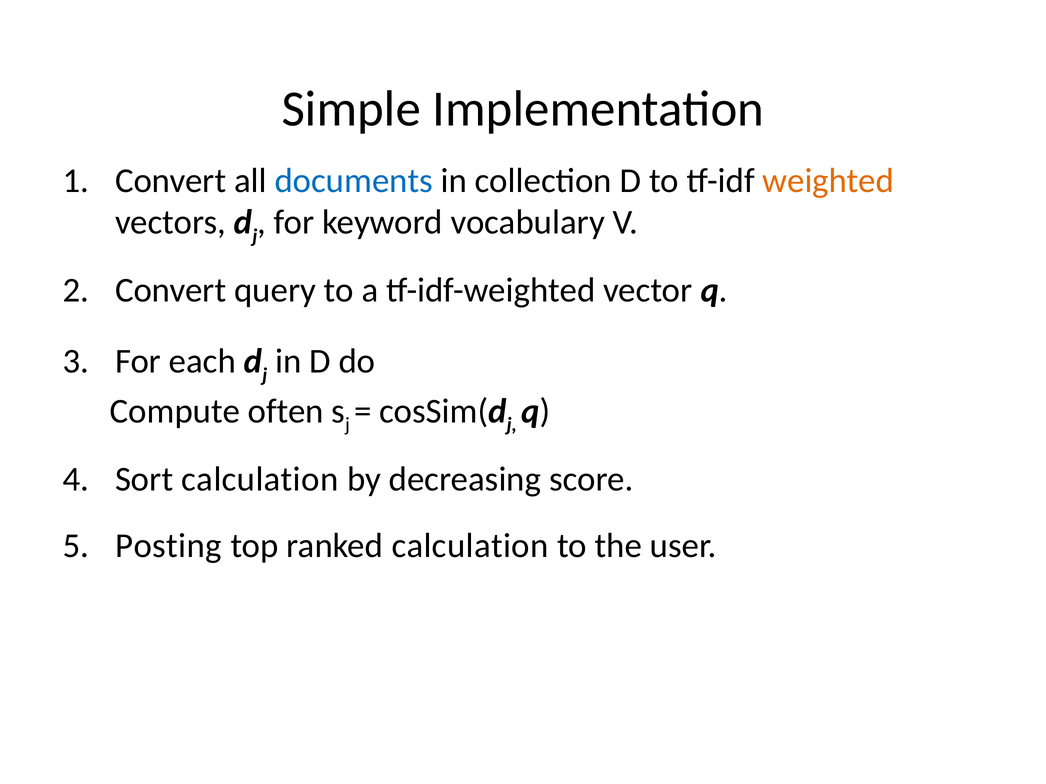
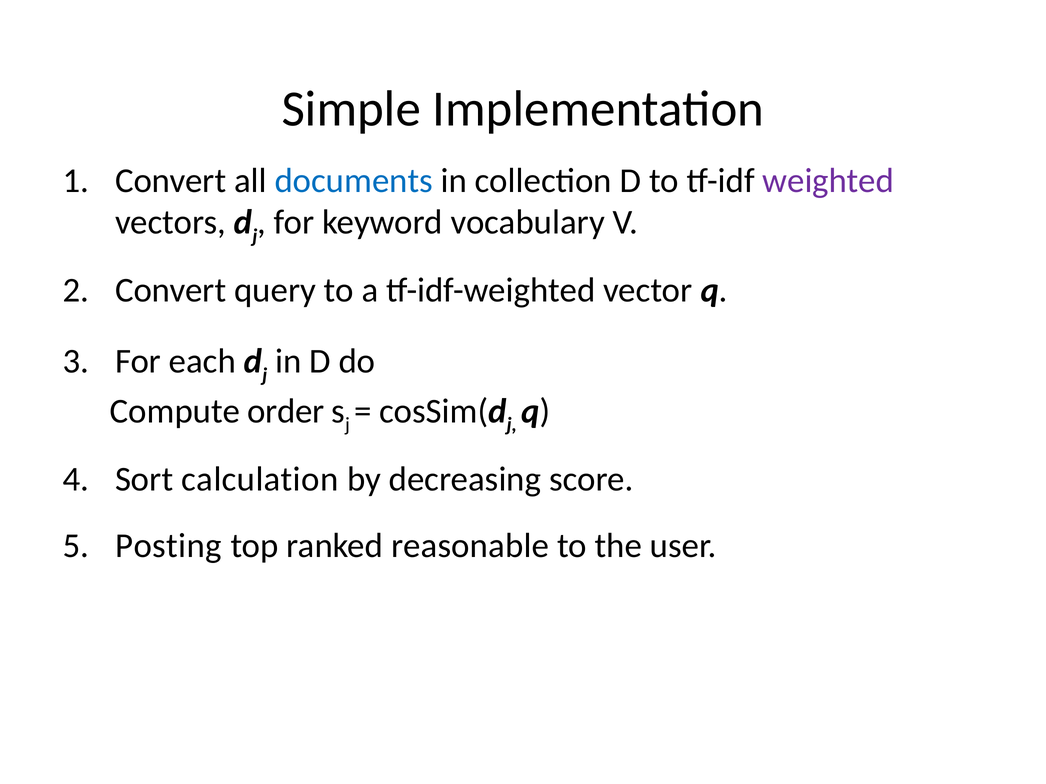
weighted colour: orange -> purple (828, 181)
often: often -> order (286, 411)
ranked calculation: calculation -> reasonable (470, 546)
